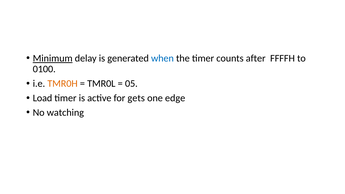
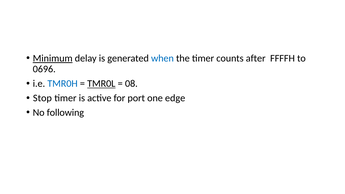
0100: 0100 -> 0696 (44, 69)
TMR0H colour: orange -> blue (63, 84)
TMR0L underline: none -> present (101, 84)
05: 05 -> 08 (131, 84)
Load: Load -> Stop (42, 98)
gets: gets -> port (136, 98)
watching: watching -> following (65, 113)
